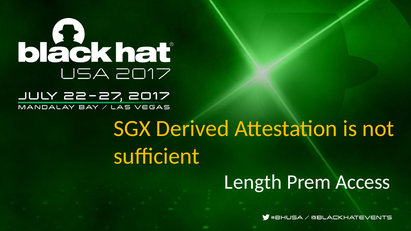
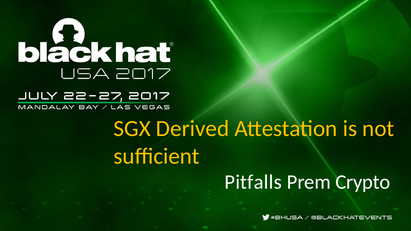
Length: Length -> Pitfalls (253, 182)
Access: Access -> Crypto (363, 182)
